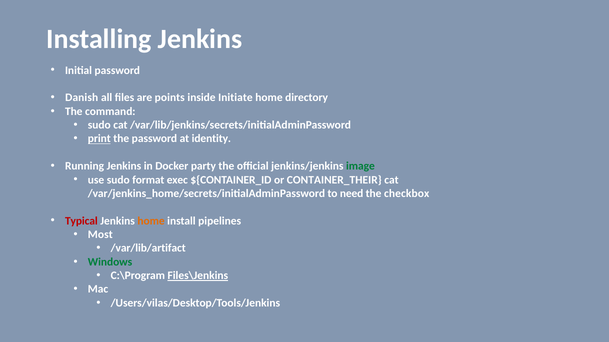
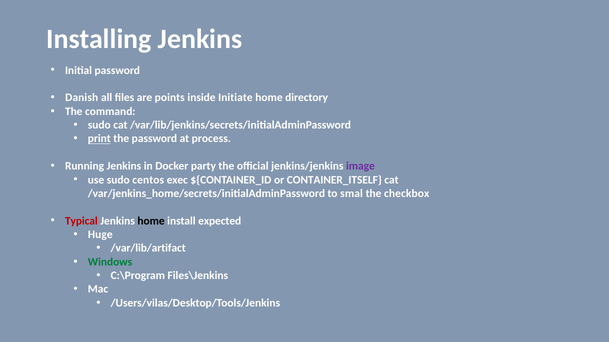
identity: identity -> process (211, 139)
image colour: green -> purple (360, 166)
format: format -> centos (148, 180)
CONTAINER_THEIR: CONTAINER_THEIR -> CONTAINER_ITSELF (334, 180)
need: need -> smal (352, 194)
home colour: orange -> black (151, 221)
pipelines: pipelines -> expected (220, 221)
Most: Most -> Huge (100, 235)
Files\Jenkins underline: present -> none (198, 276)
